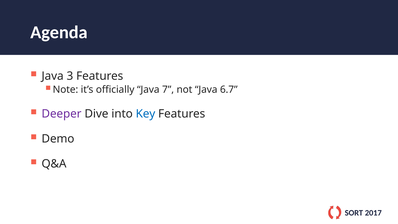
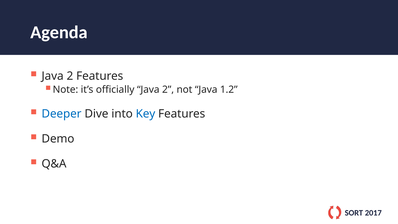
3: 3 -> 2 (70, 76)
officially Java 7: 7 -> 2 (168, 89)
6.7: 6.7 -> 1.2 (229, 89)
Deeper colour: purple -> blue (62, 114)
